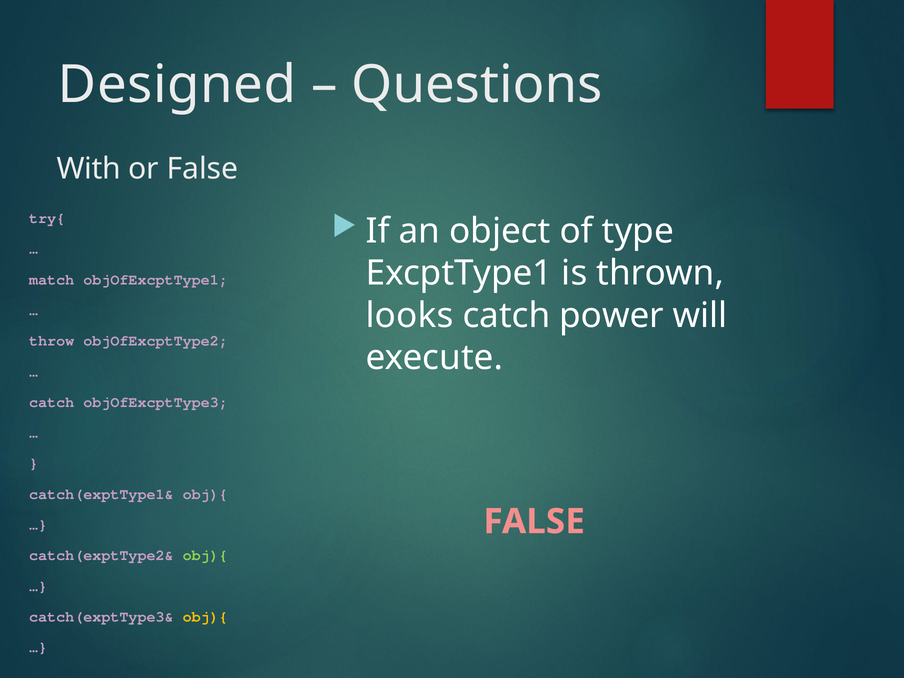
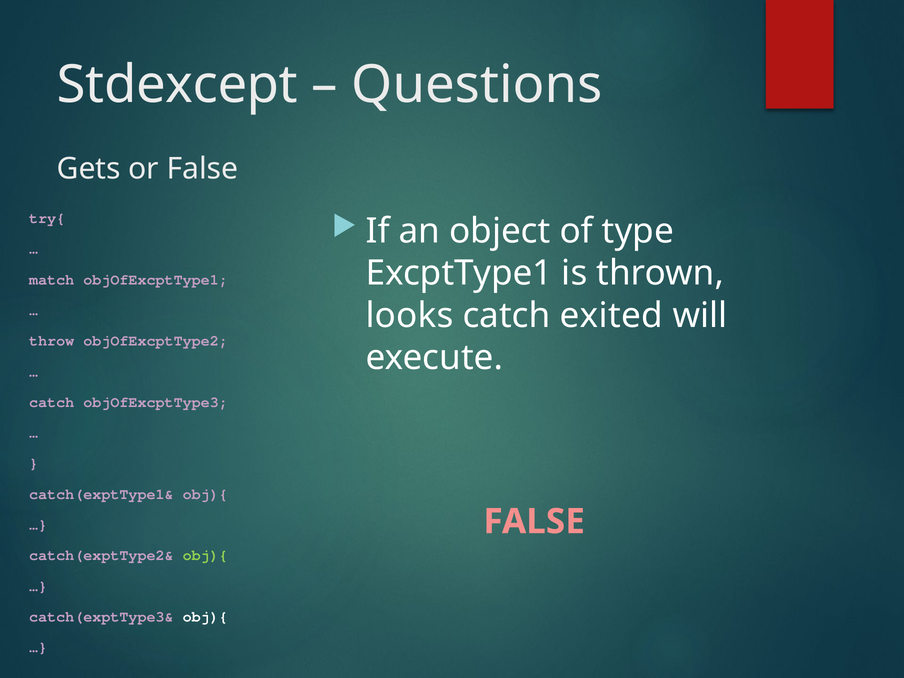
Designed: Designed -> Stdexcept (177, 85)
With: With -> Gets (89, 169)
power: power -> exited (611, 315)
obj){ colour: yellow -> white (205, 617)
